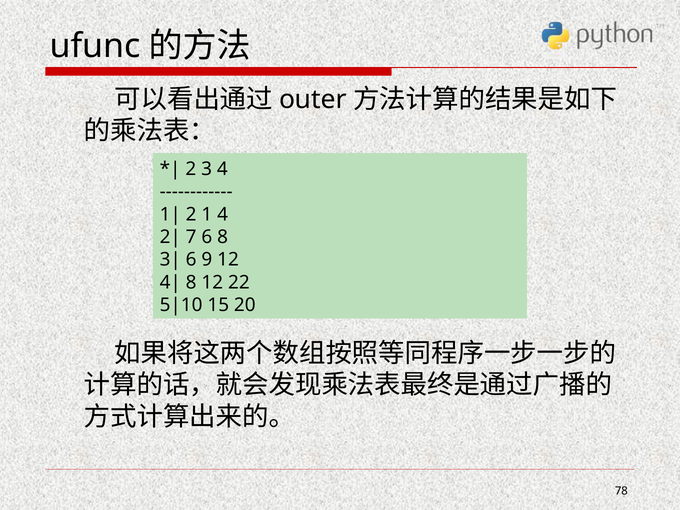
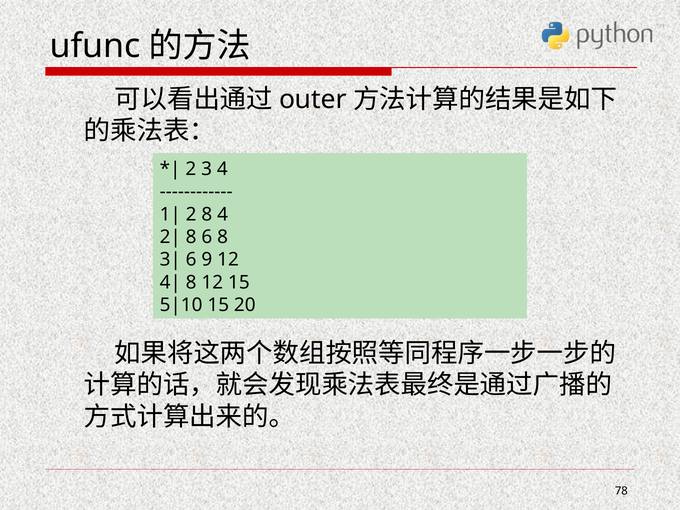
2 1: 1 -> 8 (207, 214)
7: 7 -> 8 (191, 237)
12 22: 22 -> 15 (239, 282)
